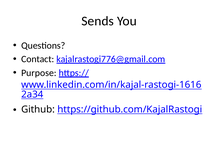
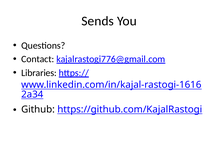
Purpose: Purpose -> Libraries (39, 73)
